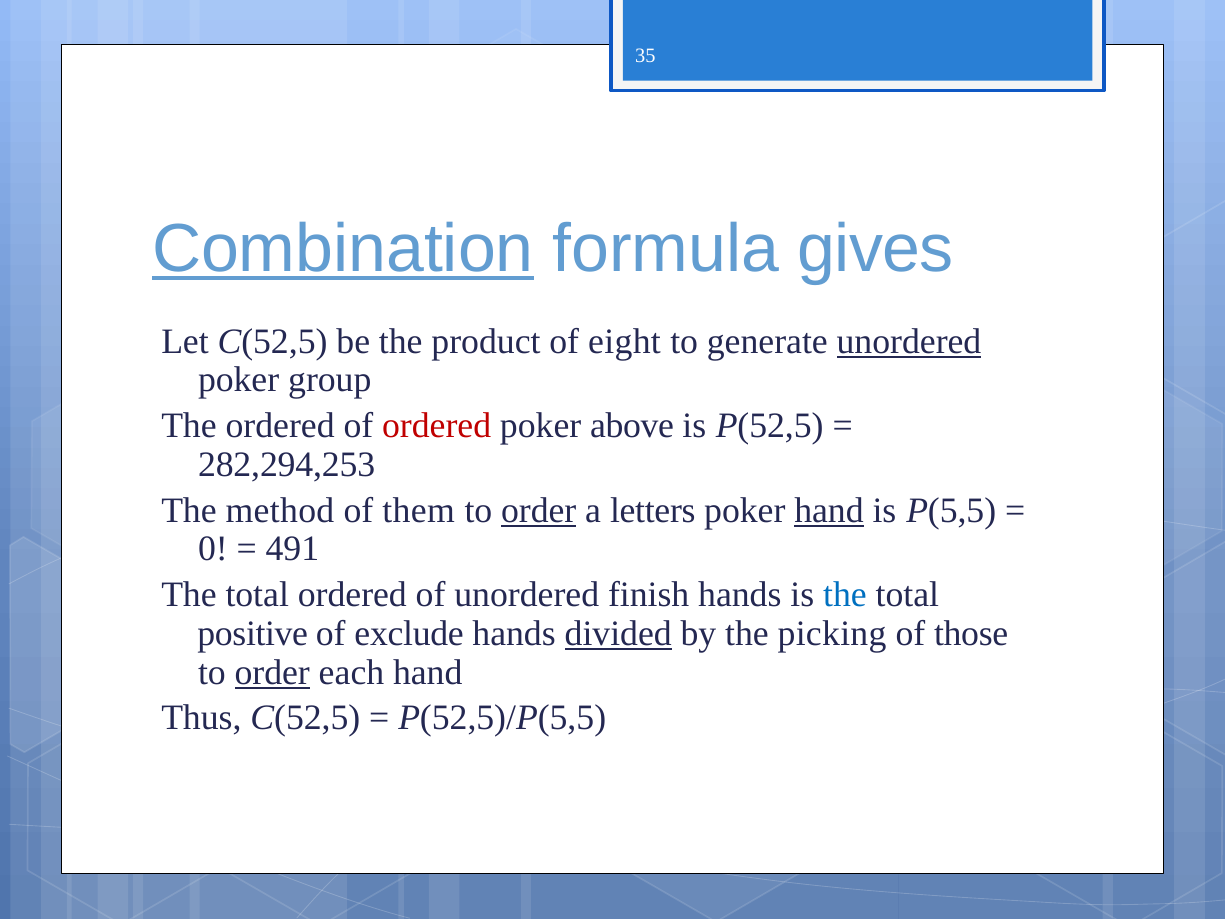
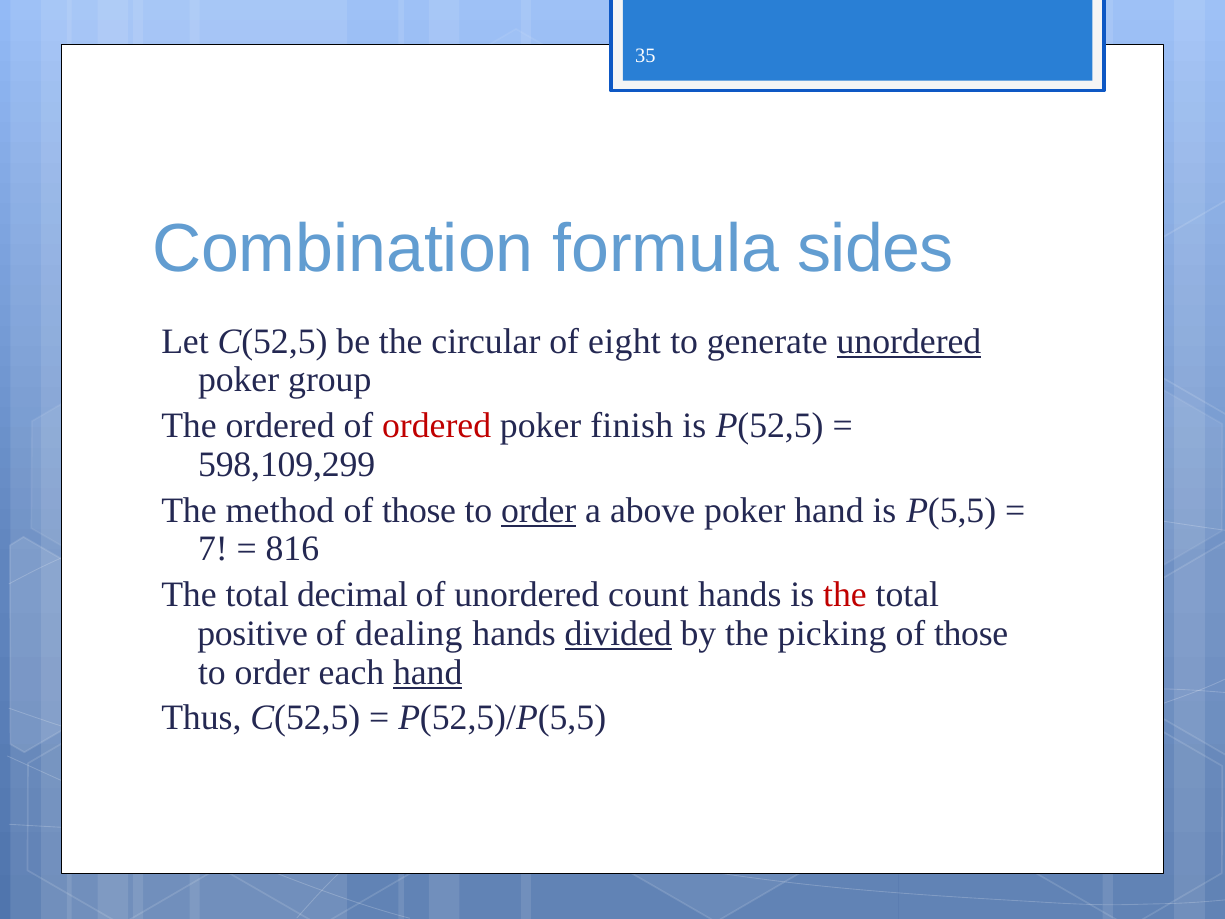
Combination underline: present -> none (343, 249)
gives: gives -> sides (876, 249)
product: product -> circular (486, 341)
above: above -> finish (632, 426)
282,294,253: 282,294,253 -> 598,109,299 (287, 464)
them: them -> those (419, 510)
letters: letters -> above (653, 510)
hand underline: present -> none (829, 510)
0: 0 -> 7 (213, 549)
491: 491 -> 816 (292, 549)
total ordered: ordered -> decimal (353, 595)
finish: finish -> count (648, 595)
the colour: blue -> red (845, 595)
exclude: exclude -> dealing (409, 633)
order underline: present -> none (272, 672)
hand underline: none -> present (428, 672)
